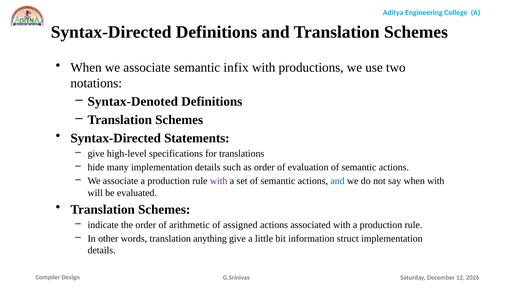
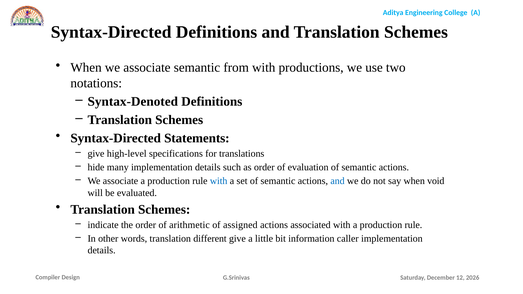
infix: infix -> from (236, 68)
with colour: purple -> blue (219, 181)
when with: with -> void (436, 181)
anything: anything -> different (210, 239)
struct: struct -> caller (348, 239)
